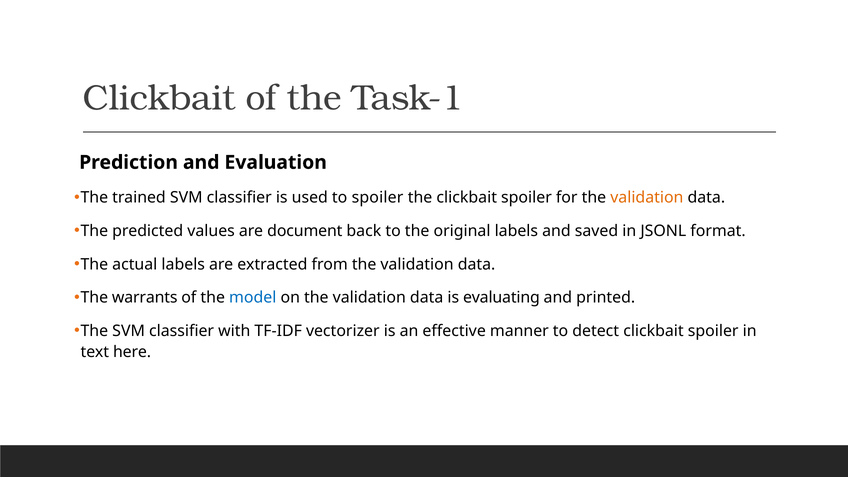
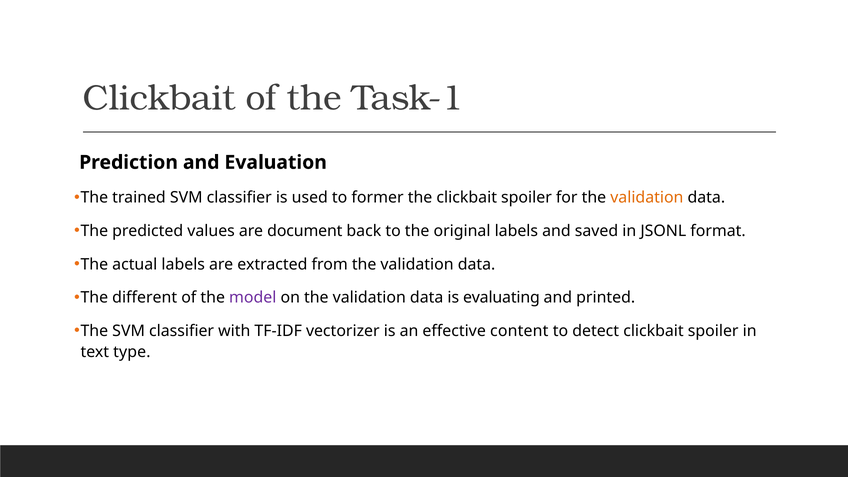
to spoiler: spoiler -> former (378, 198)
warrants: warrants -> different (145, 298)
model colour: blue -> purple (253, 298)
manner: manner -> content (519, 331)
here: here -> type (132, 352)
